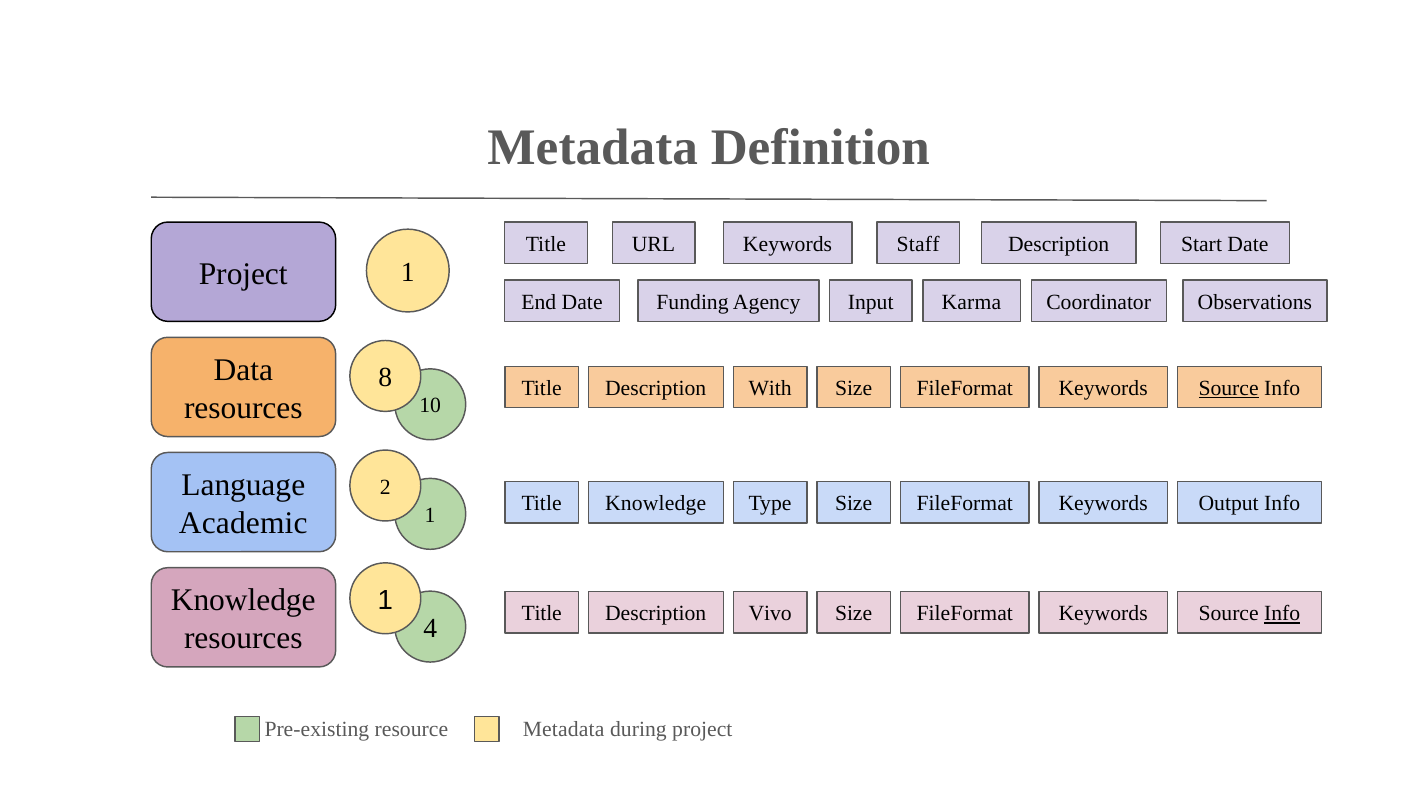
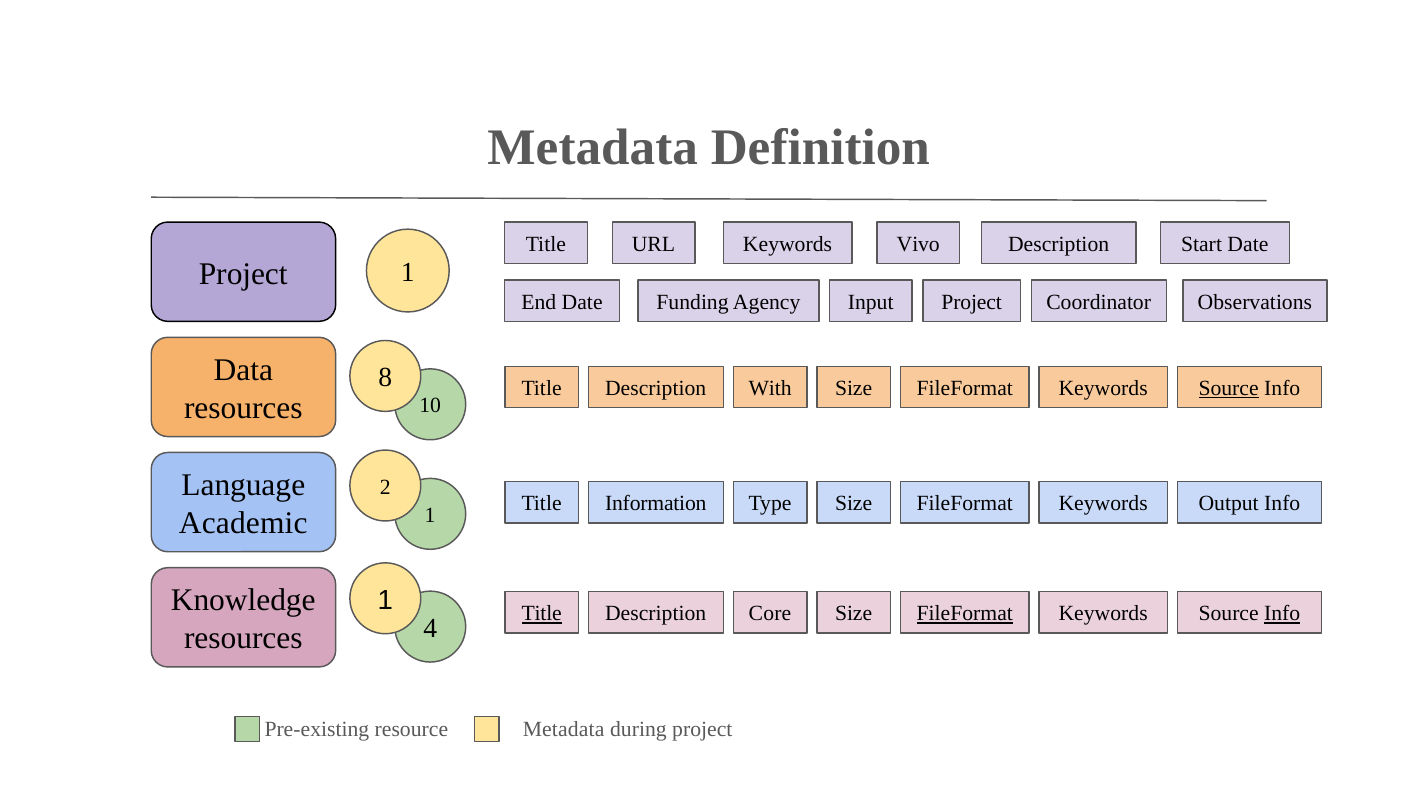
Staff: Staff -> Vivo (918, 244)
Input Karma: Karma -> Project (972, 302)
Title Knowledge: Knowledge -> Information (656, 503)
Title underline: none -> present (542, 613)
Vivo: Vivo -> Core (770, 613)
FileFormat underline: none -> present (965, 613)
